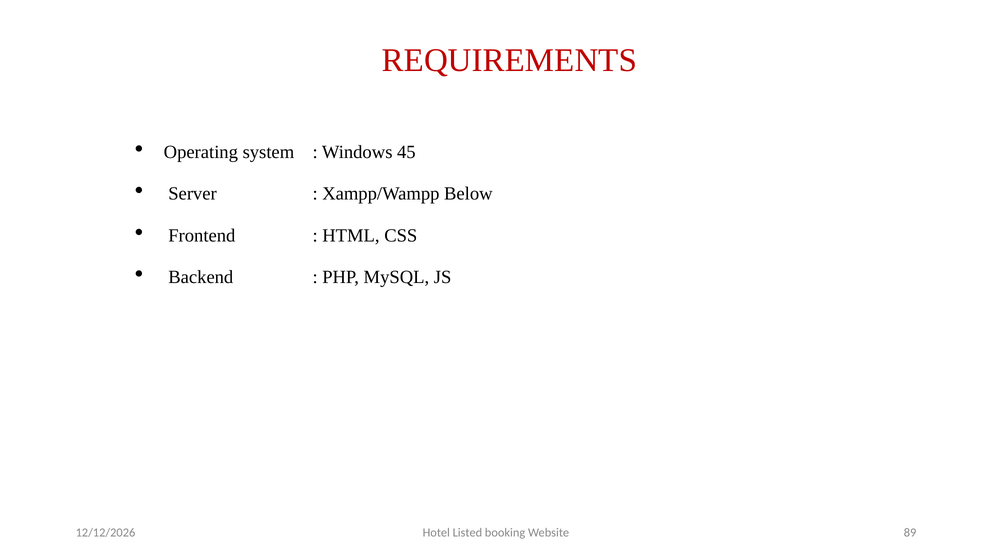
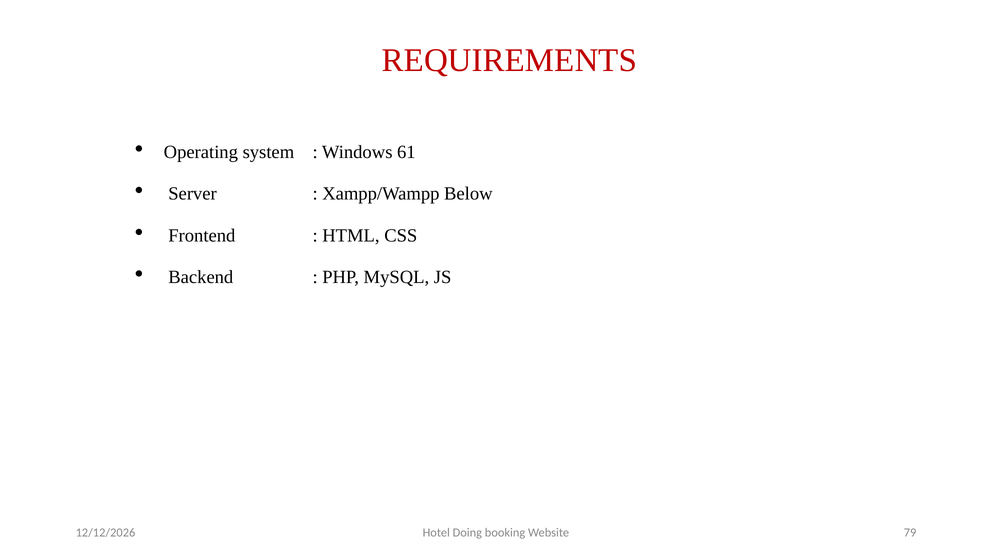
45: 45 -> 61 (406, 152)
Listed: Listed -> Doing (467, 533)
89: 89 -> 79 (910, 533)
